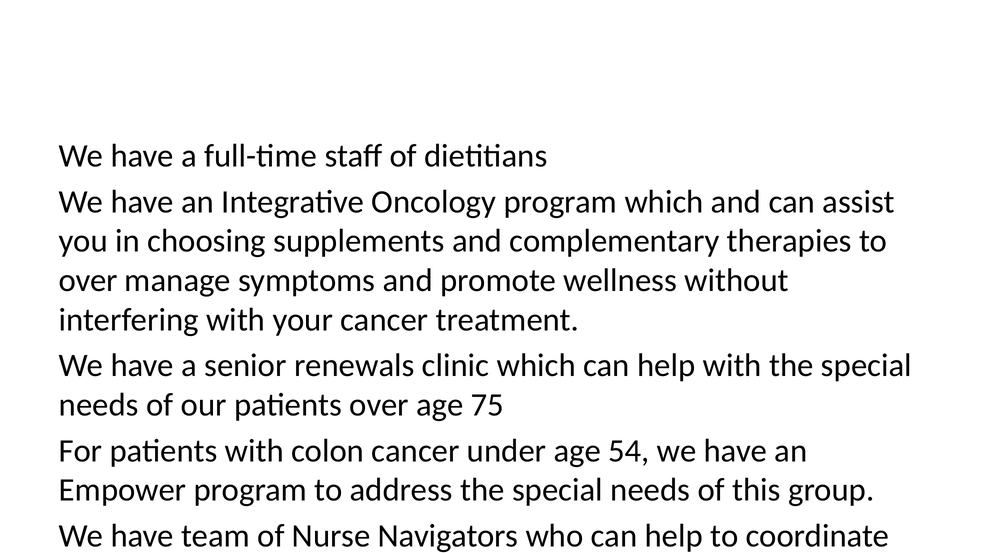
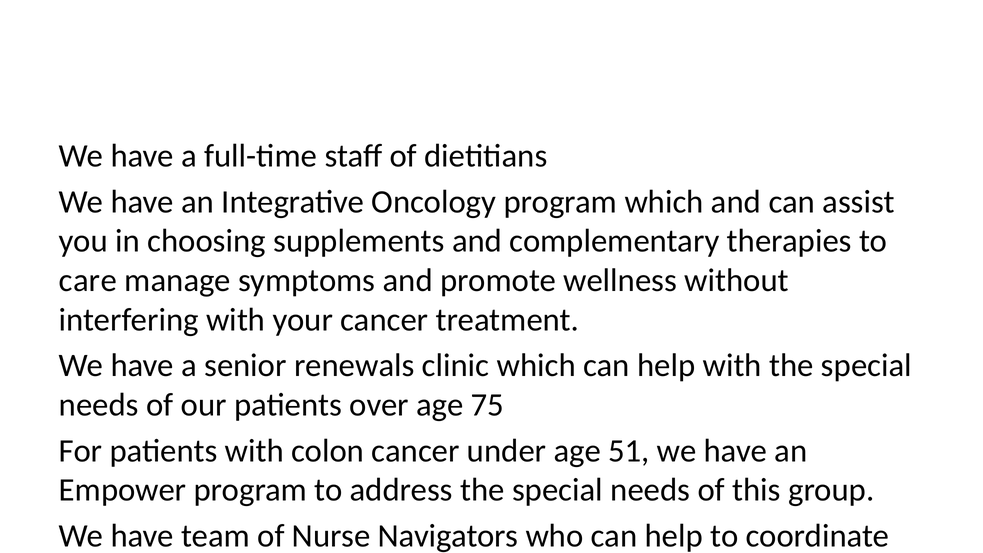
over: over -> care (88, 280)
54: 54 -> 51 (629, 451)
